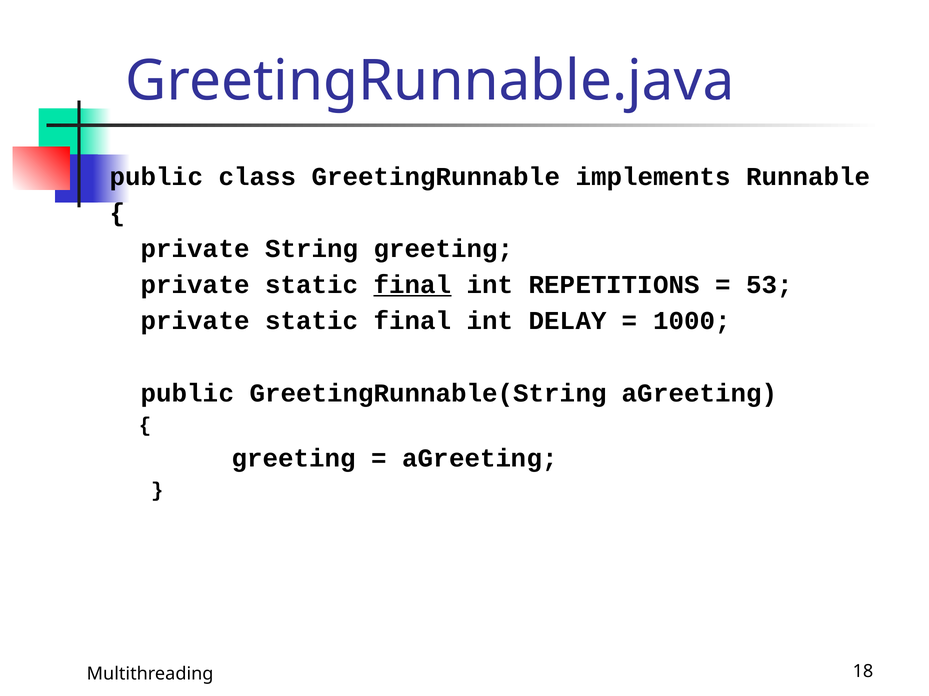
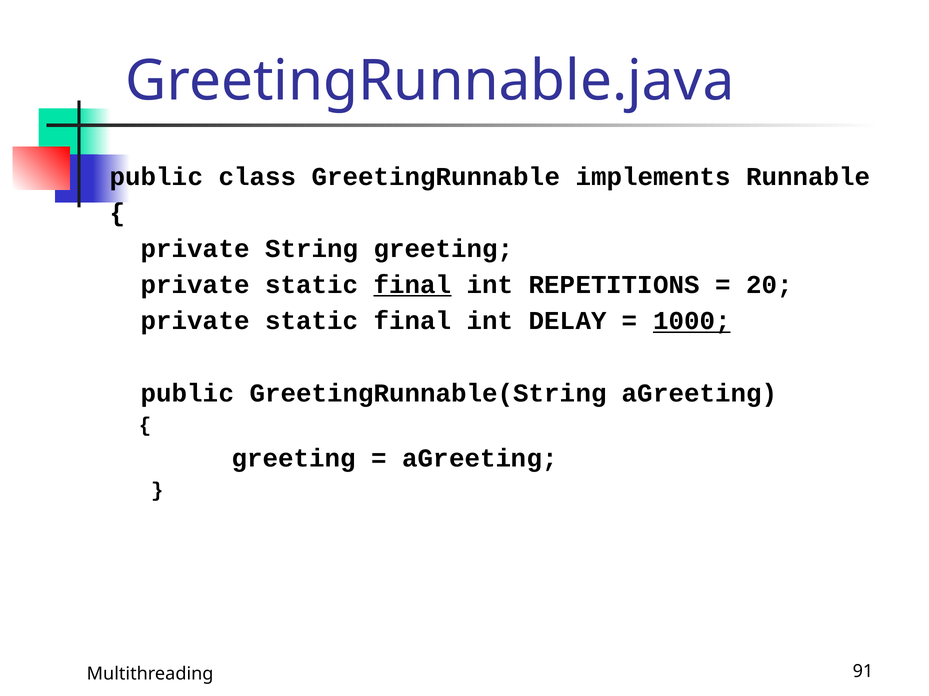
53: 53 -> 20 (769, 285)
1000 underline: none -> present (692, 321)
18: 18 -> 91 (863, 672)
